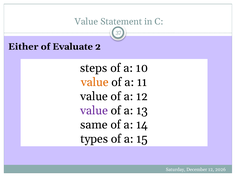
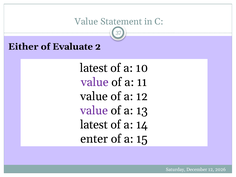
steps: steps -> latest (94, 68)
value colour: orange -> purple (95, 82)
same: same -> latest (94, 125)
types: types -> enter (94, 139)
